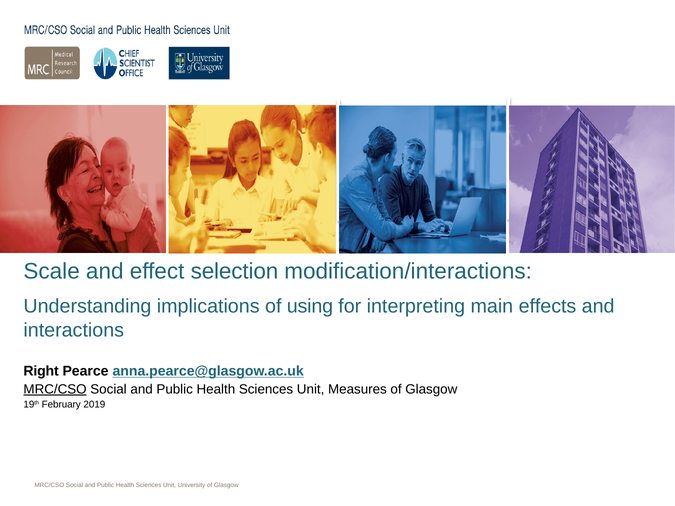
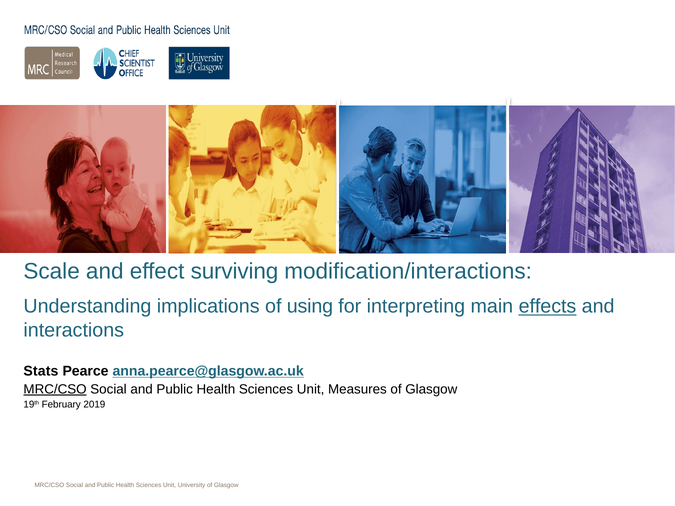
selection: selection -> surviving (234, 272)
effects underline: none -> present (547, 307)
Right: Right -> Stats (41, 371)
